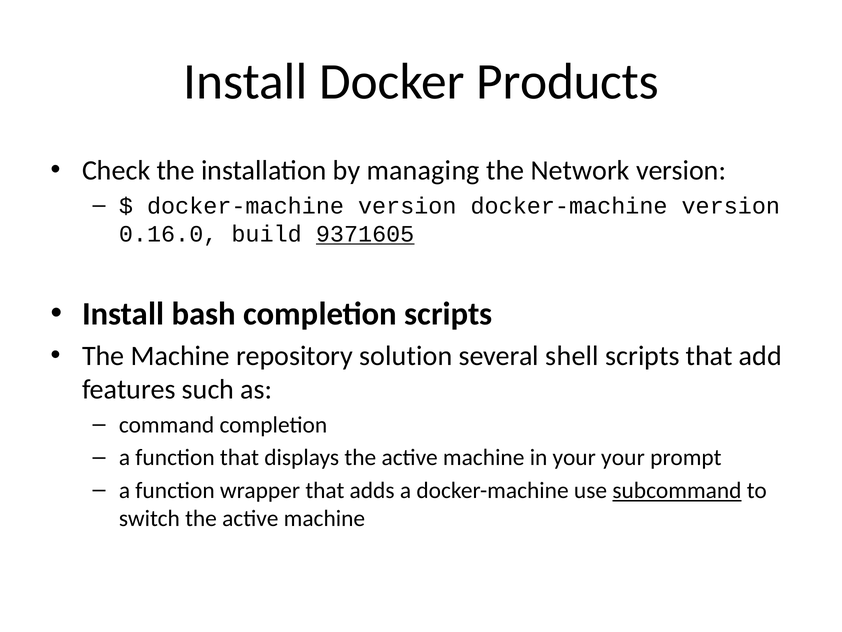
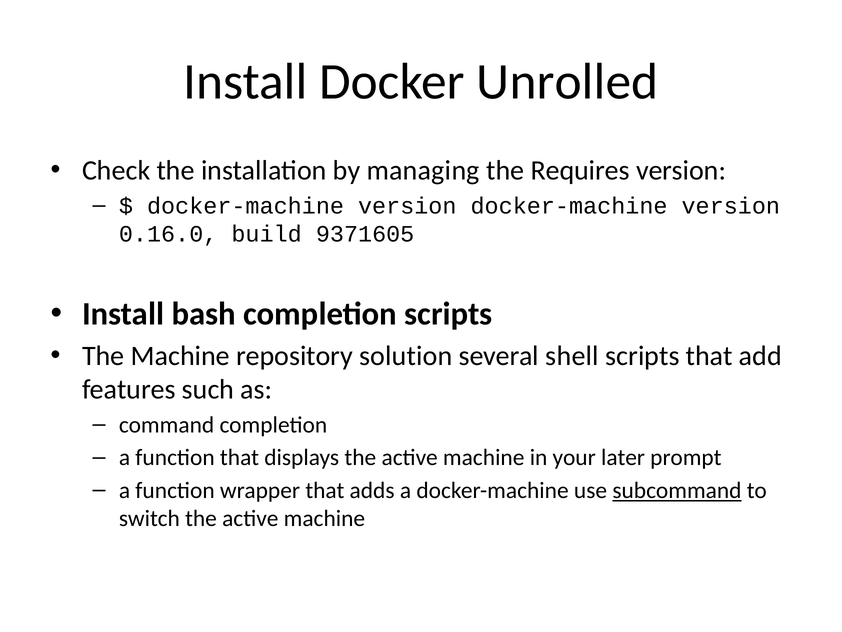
Products: Products -> Unrolled (567, 82)
Network: Network -> Requires (580, 170)
9371605 underline: present -> none (365, 234)
your your: your -> later (623, 457)
